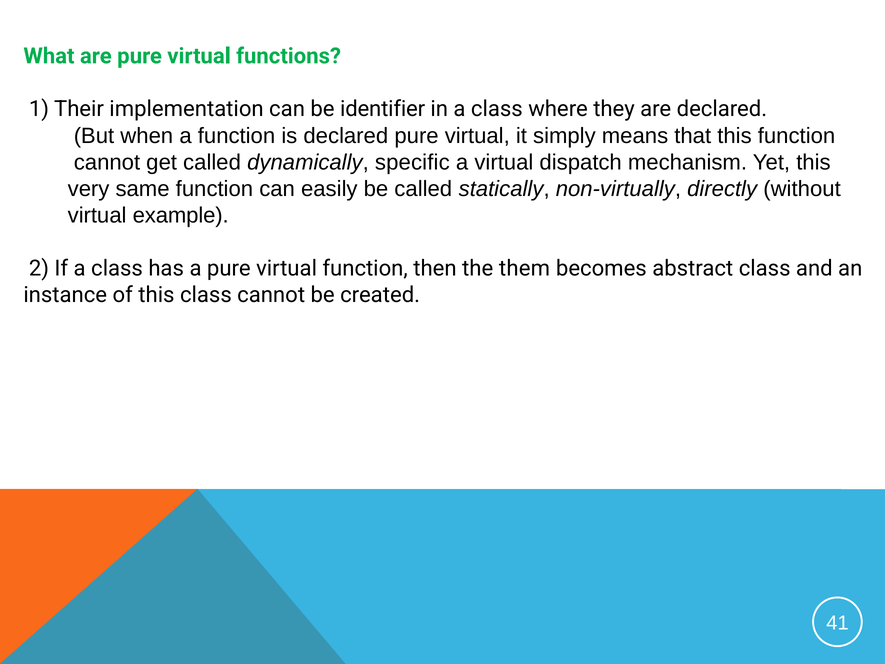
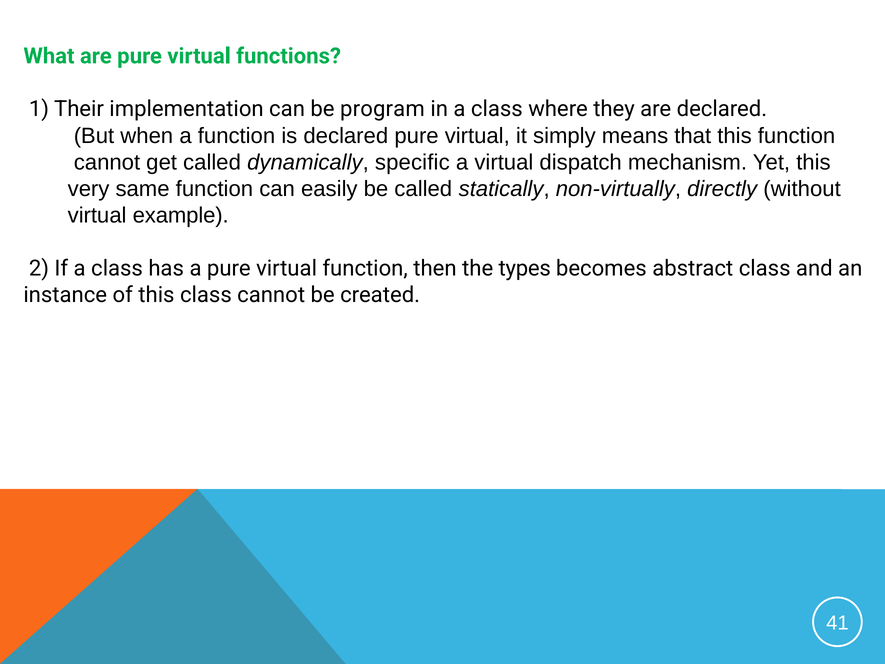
identifier: identifier -> program (382, 109)
them: them -> types (525, 268)
